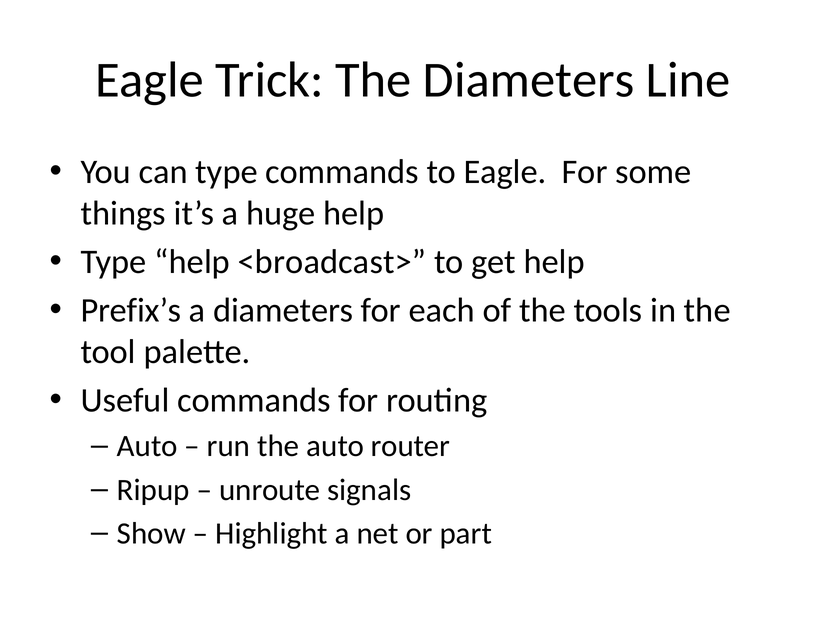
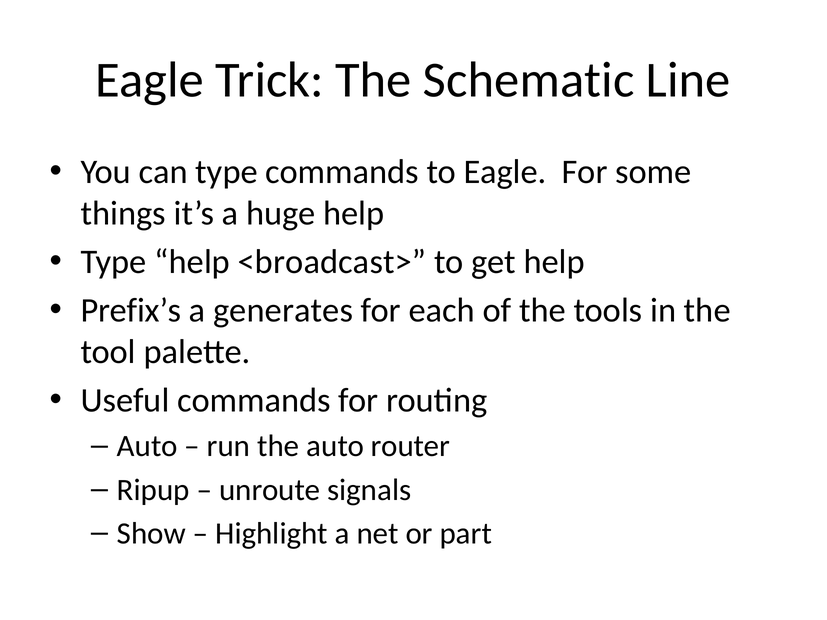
The Diameters: Diameters -> Schematic (529, 80)
a diameters: diameters -> generates (283, 311)
